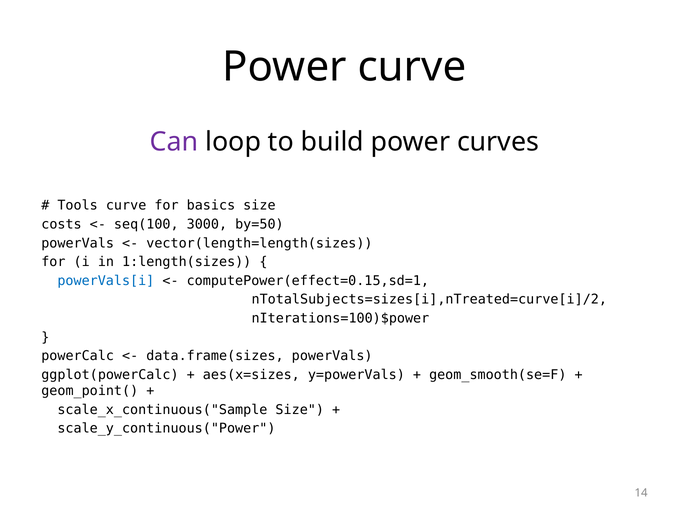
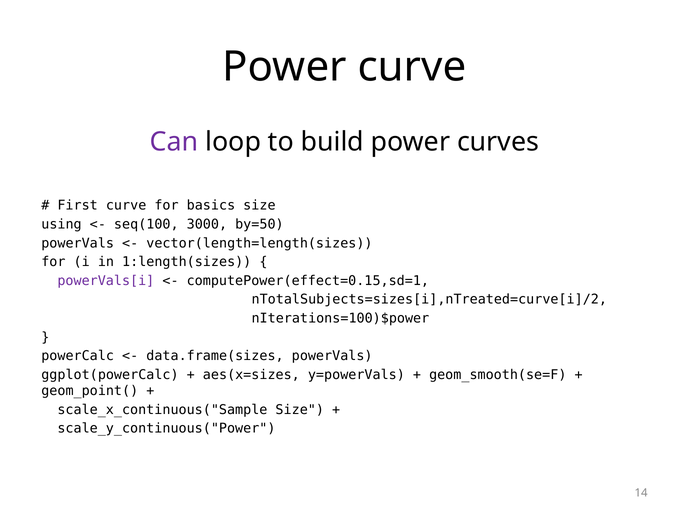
Tools: Tools -> First (78, 205)
costs: costs -> using (62, 224)
powerVals[i colour: blue -> purple (106, 281)
